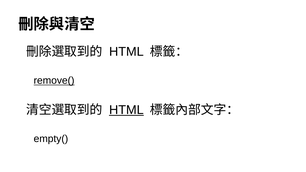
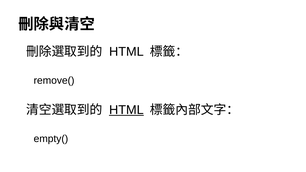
remove( underline: present -> none (54, 81)
